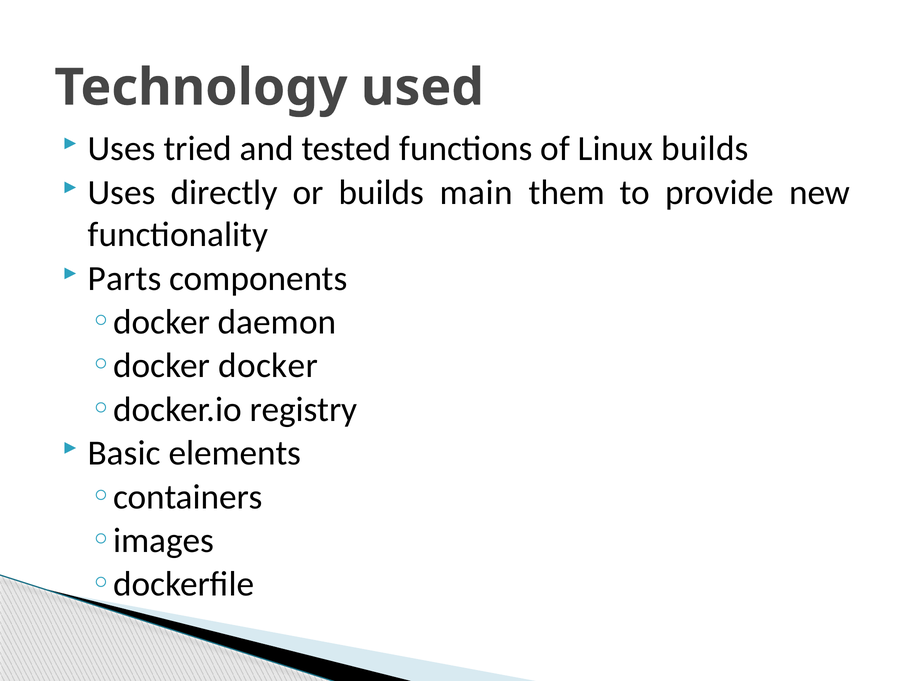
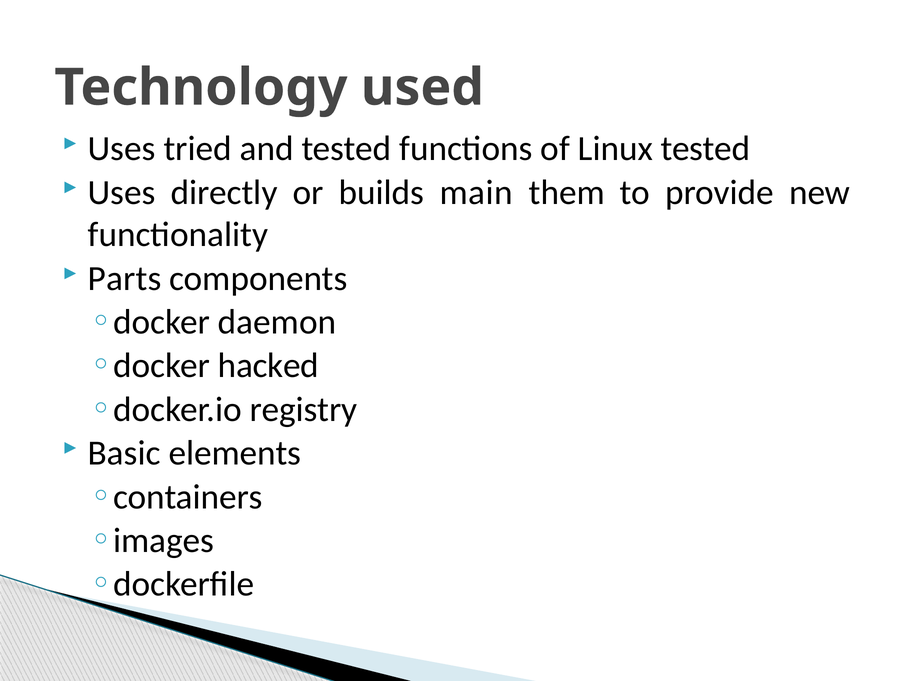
Linux builds: builds -> tested (705, 149)
docker: docker -> hacked (268, 366)
